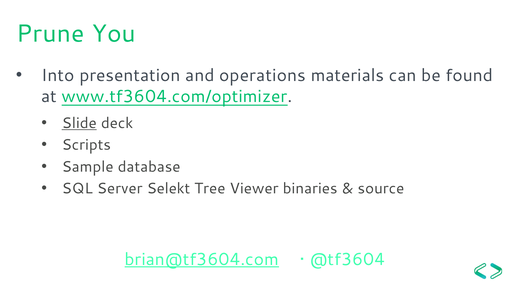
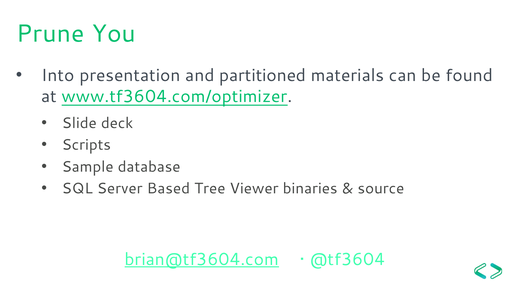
operations: operations -> partitioned (263, 75)
Slide underline: present -> none (79, 123)
Selekt: Selekt -> Based (168, 189)
